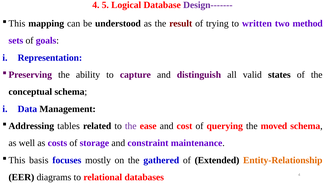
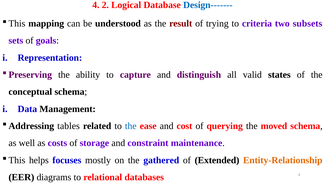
5: 5 -> 2 (105, 5)
Design------- colour: purple -> blue (208, 5)
written: written -> criteria (257, 23)
method: method -> subsets (308, 23)
the colour: purple -> blue (131, 126)
basis: basis -> helps (39, 160)
